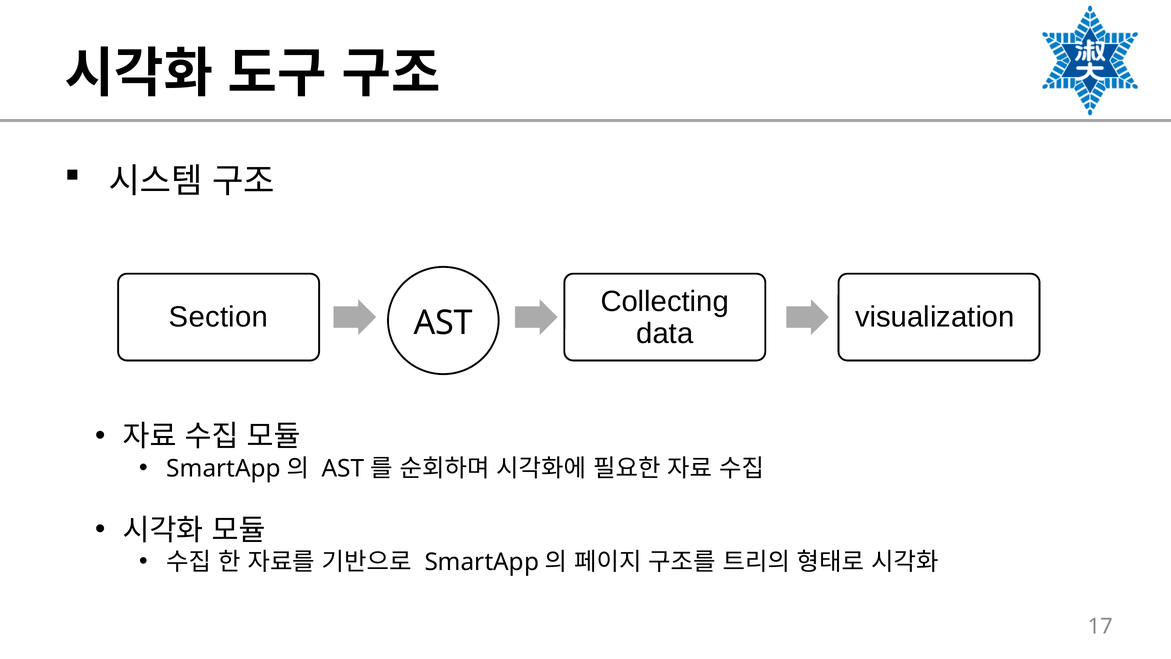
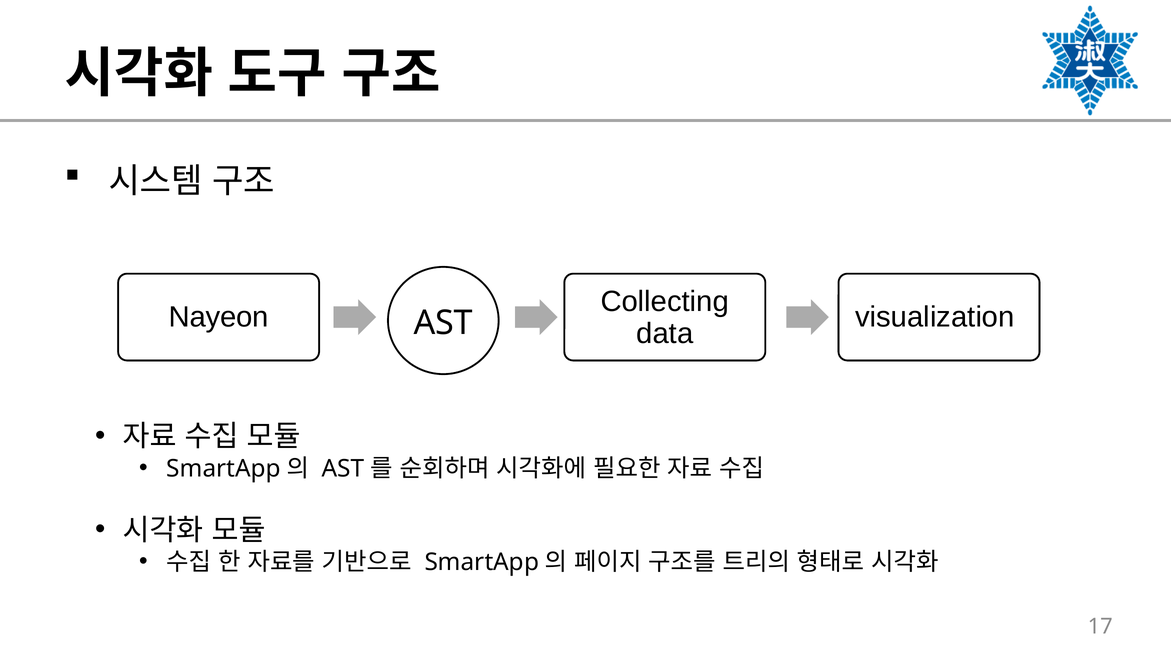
Section: Section -> Nayeon (219, 317)
